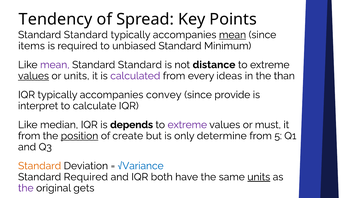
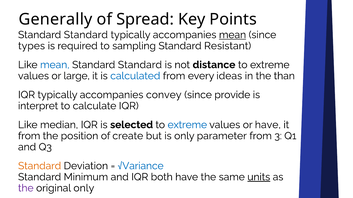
Tendency: Tendency -> Generally (56, 19)
items: items -> types (32, 46)
unbiased: unbiased -> sampling (134, 46)
Minimum: Minimum -> Resistant (228, 46)
mean colour: purple -> blue (55, 65)
values underline: present -> none (33, 76)
or units: units -> large (77, 76)
calculated colour: purple -> blue (135, 76)
depends: depends -> selected (132, 125)
extreme colour: purple -> blue (187, 125)
or must: must -> have (268, 125)
position underline: present -> none (80, 136)
determine: determine -> parameter (222, 136)
5: 5 -> 3 (278, 136)
Standard Required: Required -> Minimum (86, 177)
original gets: gets -> only (84, 189)
